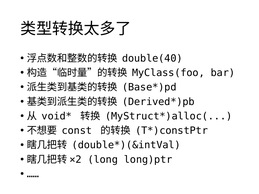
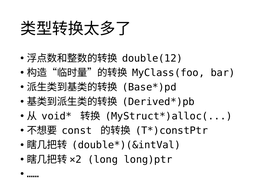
double(40: double(40 -> double(12 (152, 58)
